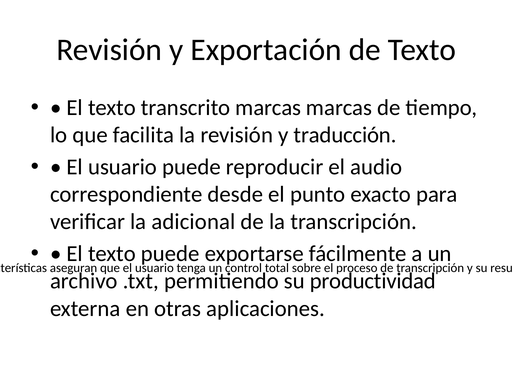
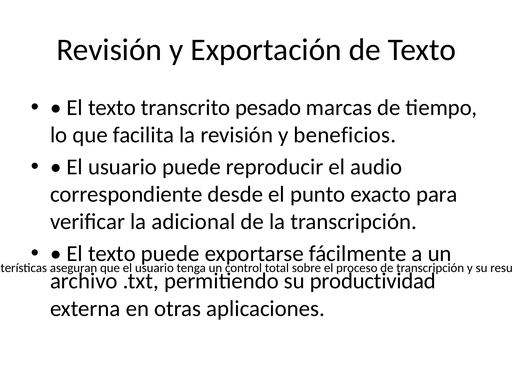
transcrito marcas: marcas -> pesado (268, 108)
traducción: traducción -> beneficios (345, 135)
